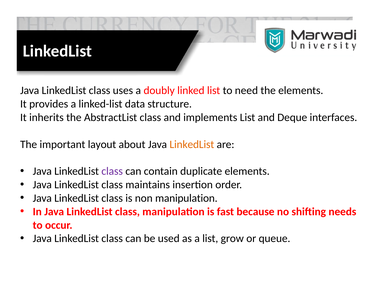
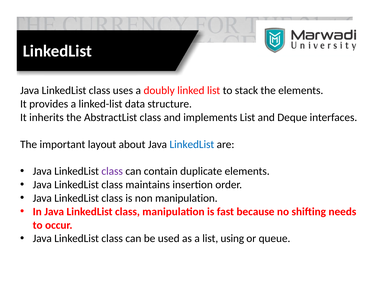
need: need -> stack (246, 90)
LinkedList colour: orange -> blue (192, 144)
grow: grow -> using (232, 238)
